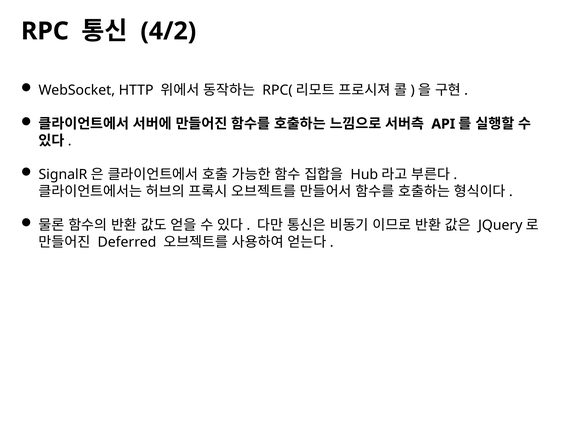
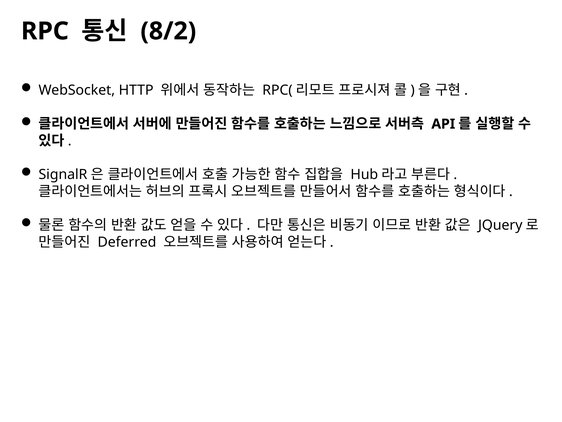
4/2: 4/2 -> 8/2 (168, 31)
